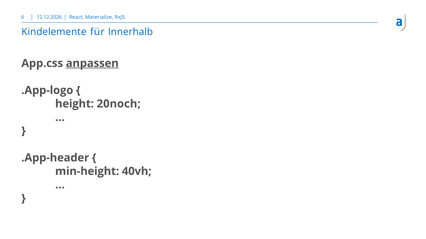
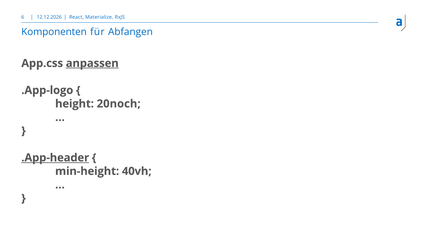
Kindelemente: Kindelemente -> Komponenten (54, 32)
Innerhalb: Innerhalb -> Abfangen (130, 32)
.App-header underline: none -> present (55, 158)
